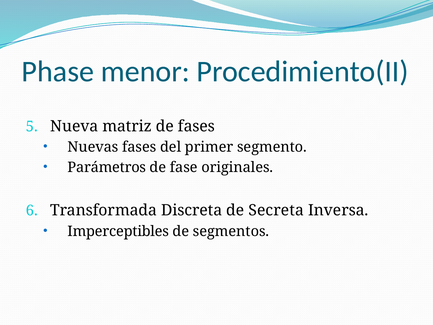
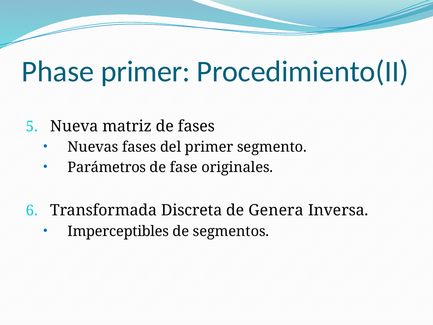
Phase menor: menor -> primer (145, 72)
Secreta: Secreta -> Genera (276, 210)
